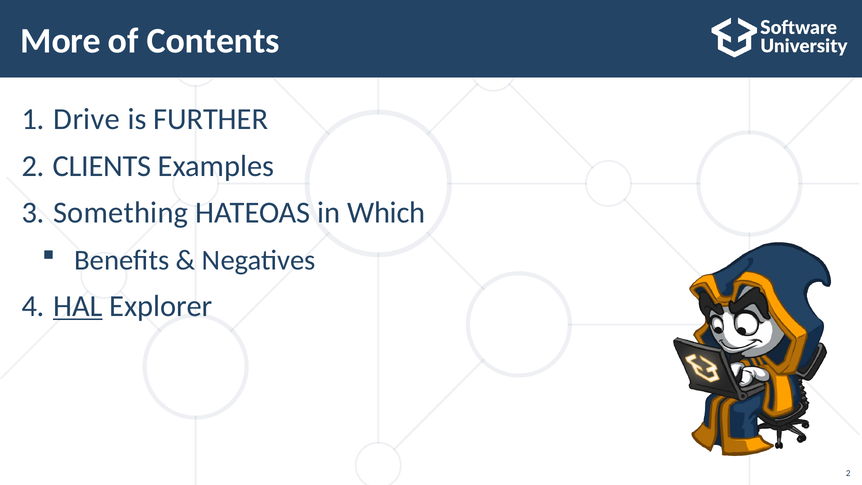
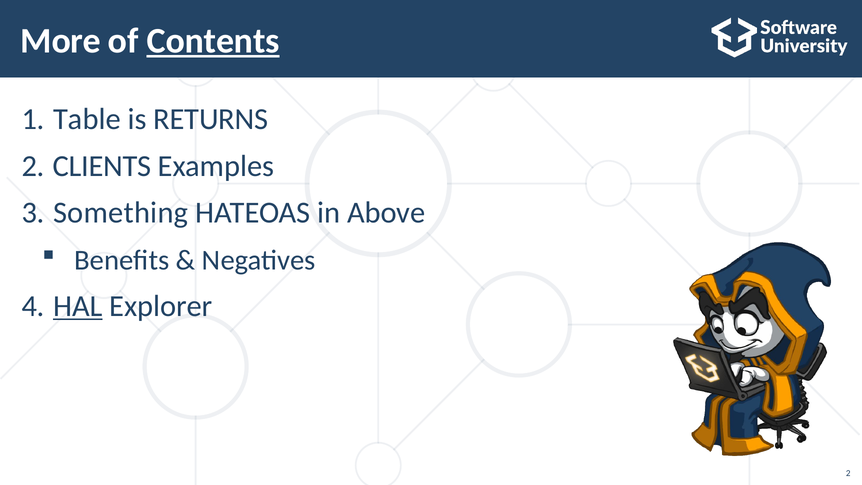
Contents underline: none -> present (213, 41)
Drive: Drive -> Table (87, 119)
FURTHER: FURTHER -> RETURNS (211, 119)
Which: Which -> Above (386, 213)
